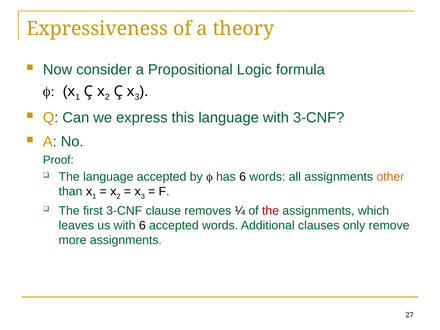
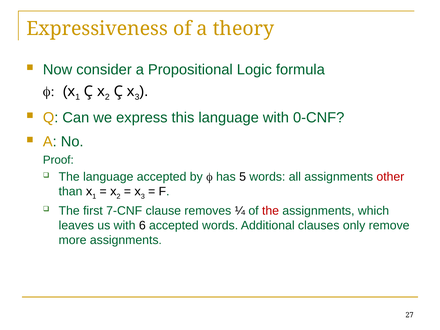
with 3-CNF: 3-CNF -> 0-CNF (319, 118)
has 6: 6 -> 5 (243, 177)
other colour: orange -> red (390, 177)
first 3-CNF: 3-CNF -> 7-CNF (124, 211)
